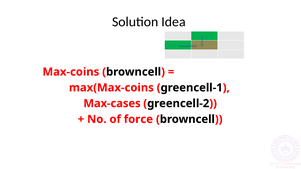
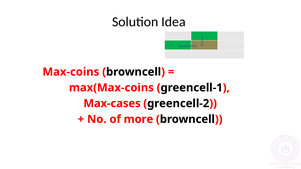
force: force -> more (138, 119)
